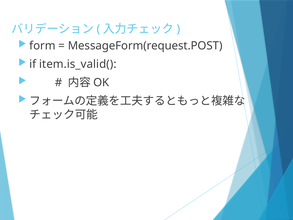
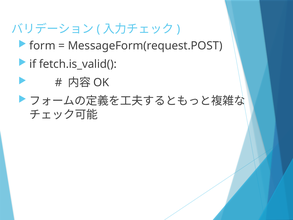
item.is_valid(: item.is_valid( -> fetch.is_valid( (78, 64)
